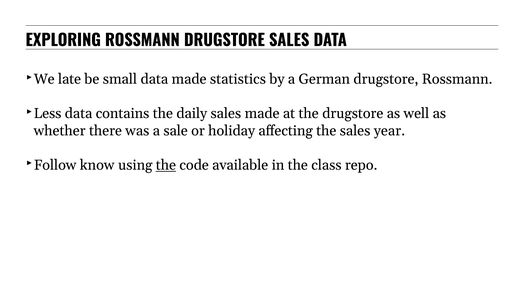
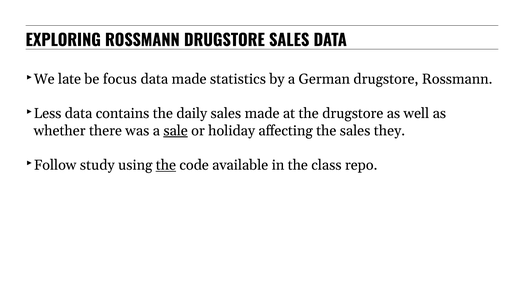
small: small -> focus (120, 79)
sale underline: none -> present (176, 131)
year: year -> they (389, 131)
know: know -> study (97, 165)
